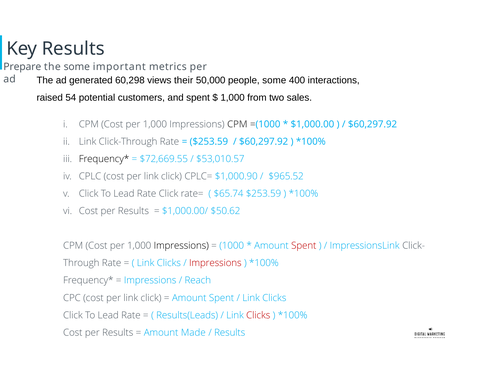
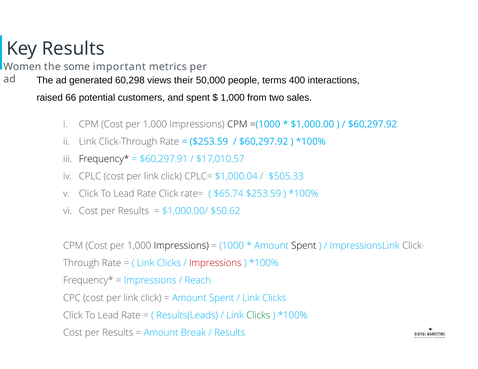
Prepare: Prepare -> Women (22, 67)
people some: some -> terms (274, 80)
54: 54 -> 66 (71, 98)
$72,669.55: $72,669.55 -> $60,297.91 (164, 159)
$53,010.57: $53,010.57 -> $17,010.57 (220, 159)
$1,000.90: $1,000.90 -> $1,000.04 (236, 177)
$965.52: $965.52 -> $505.33 (286, 177)
Spent colour: red -> black (304, 246)
Clicks colour: red -> green (258, 315)
Made: Made -> Break (193, 333)
